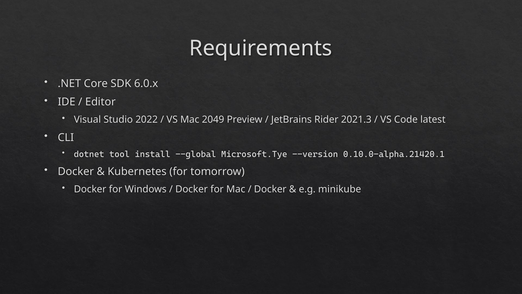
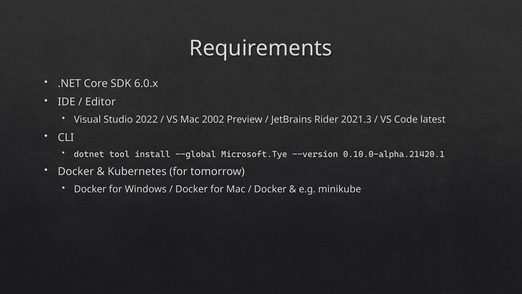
2049: 2049 -> 2002 (213, 119)
